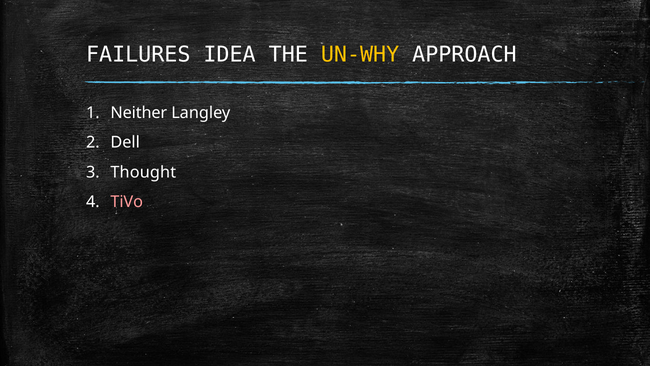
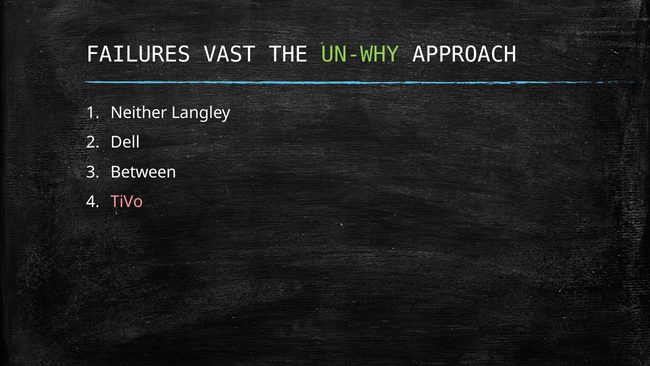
IDEA: IDEA -> VAST (230, 55)
UN-WHY colour: yellow -> light green (360, 55)
Thought: Thought -> Between (143, 172)
